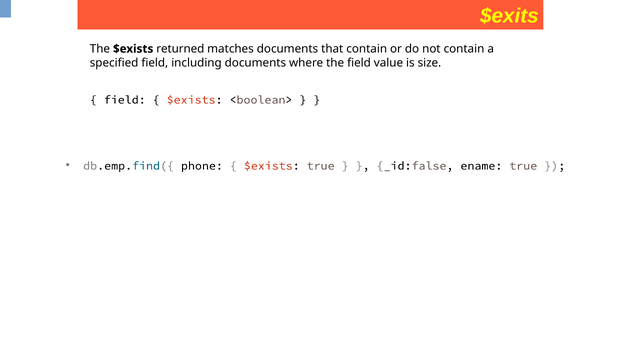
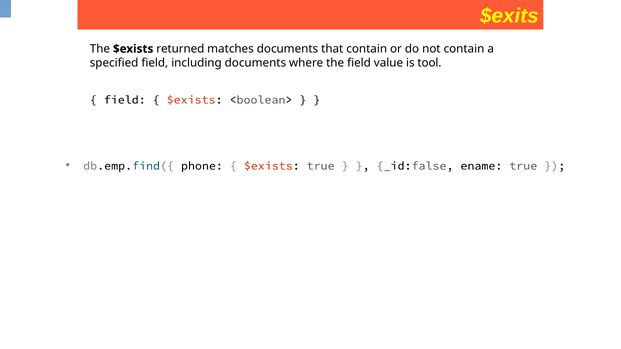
size: size -> tool (429, 63)
